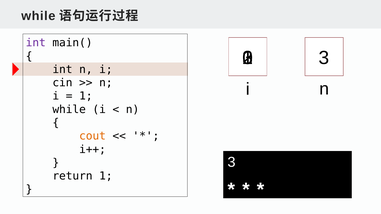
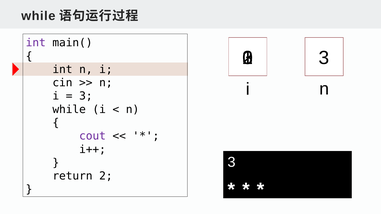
1: 1 -> 3 (86, 96)
cout colour: orange -> purple (93, 136)
return 1: 1 -> 2 (106, 176)
